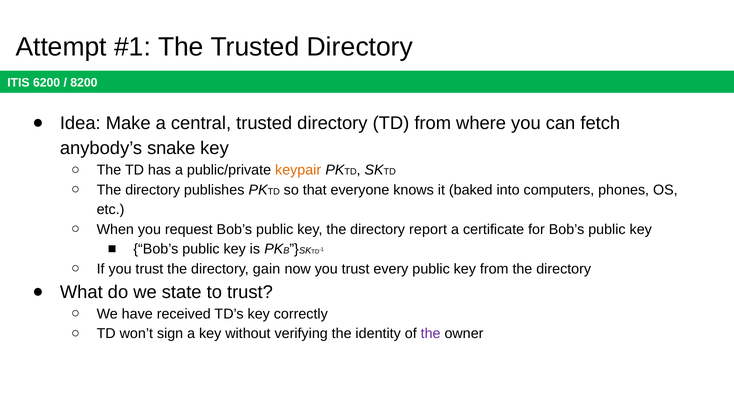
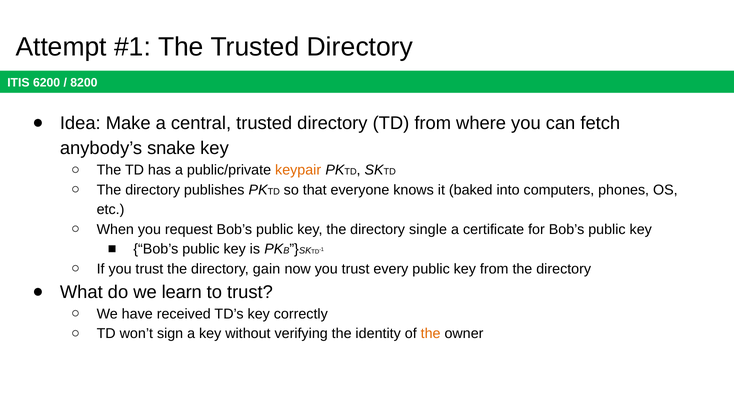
report: report -> single (428, 229)
state: state -> learn (182, 292)
the colour: purple -> orange (431, 334)
